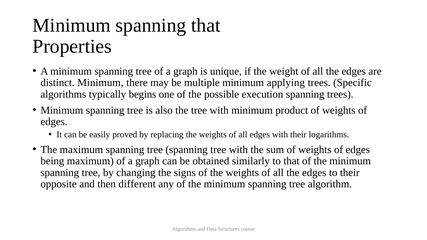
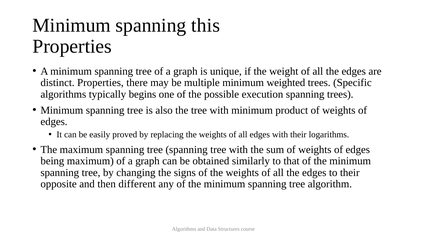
spanning that: that -> this (206, 25)
distinct Minimum: Minimum -> Properties (100, 83)
applying: applying -> weighted (286, 83)
